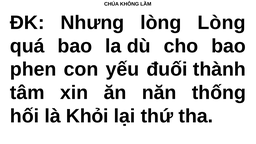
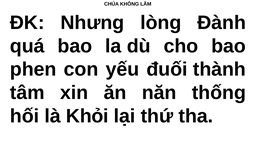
lòng Lòng: Lòng -> Đành (222, 23)
